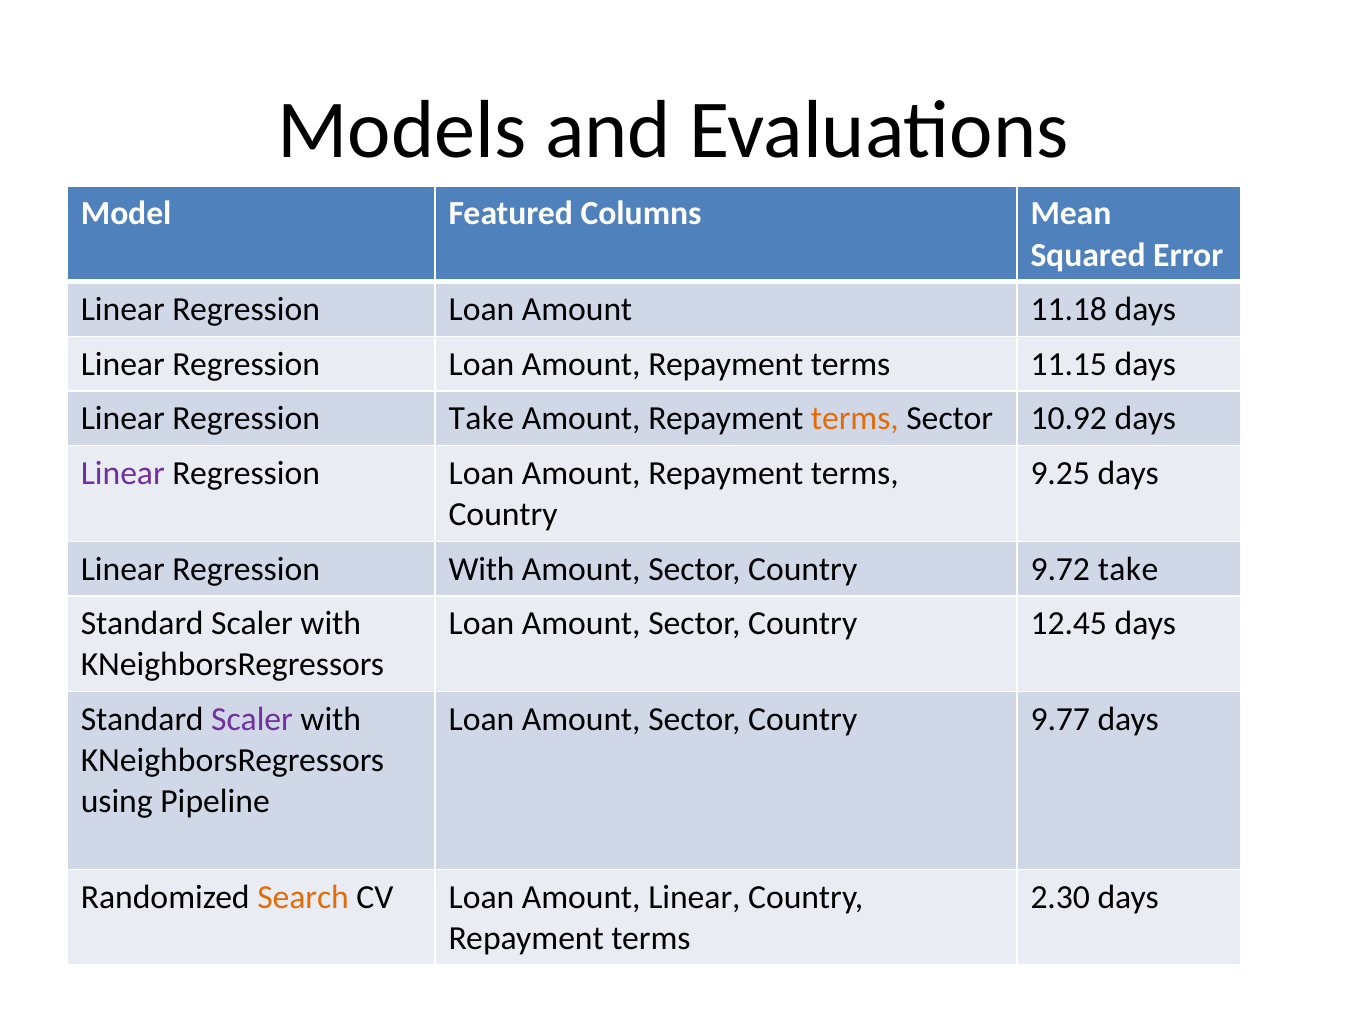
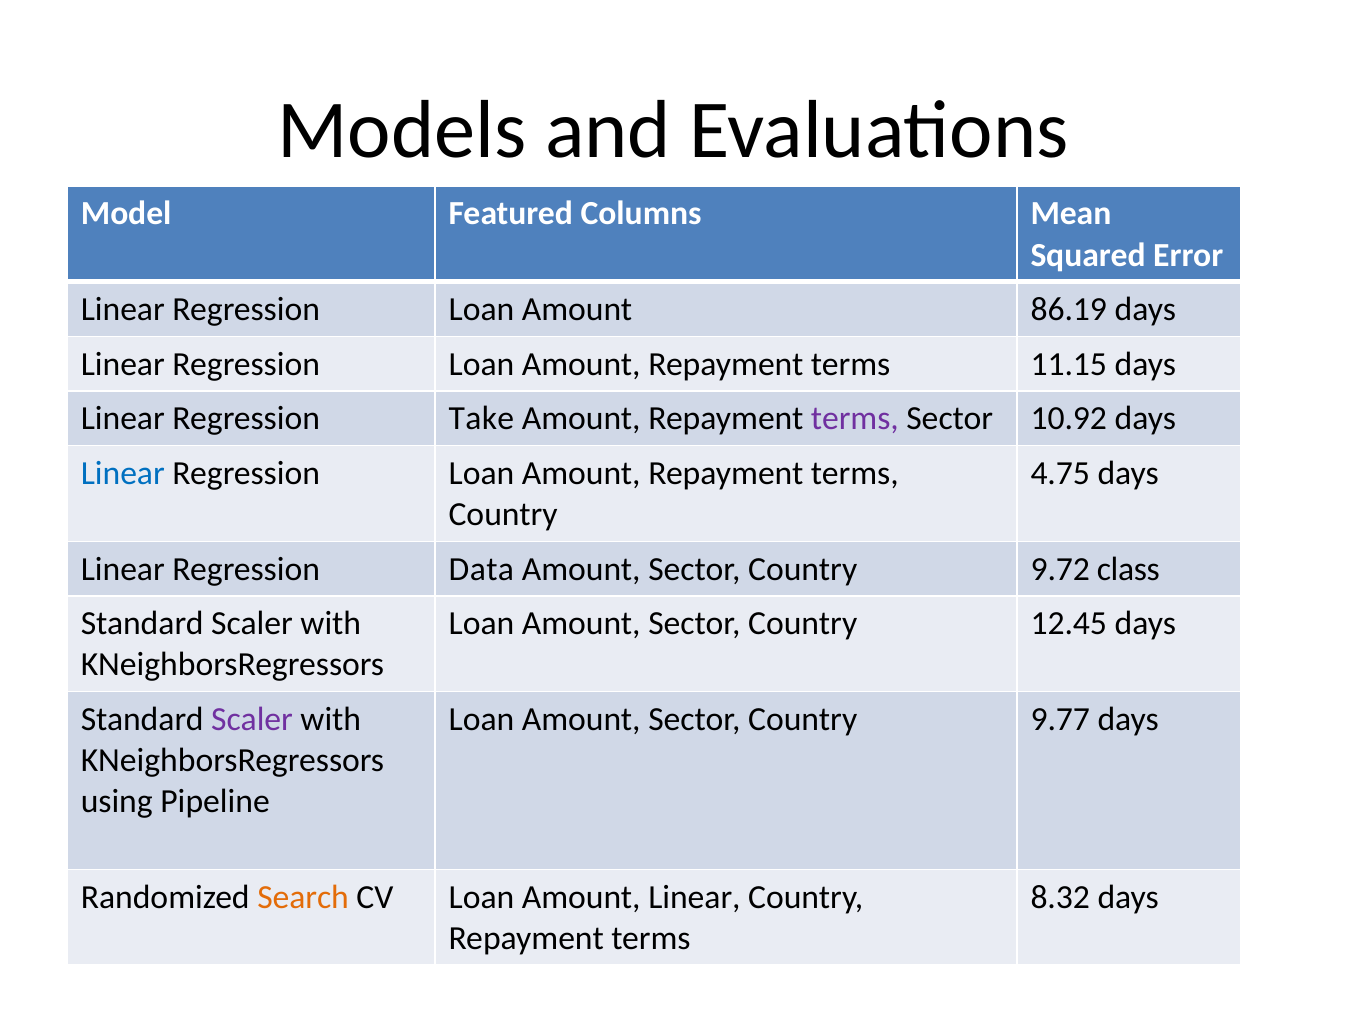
11.18: 11.18 -> 86.19 (1069, 310)
terms colour: orange -> purple (855, 419)
Linear colour: purple -> blue (123, 473)
9.25: 9.25 -> 4.75 (1060, 473)
Regression With: With -> Data (481, 569)
9.72 take: take -> class (1128, 569)
2.30: 2.30 -> 8.32 (1060, 897)
